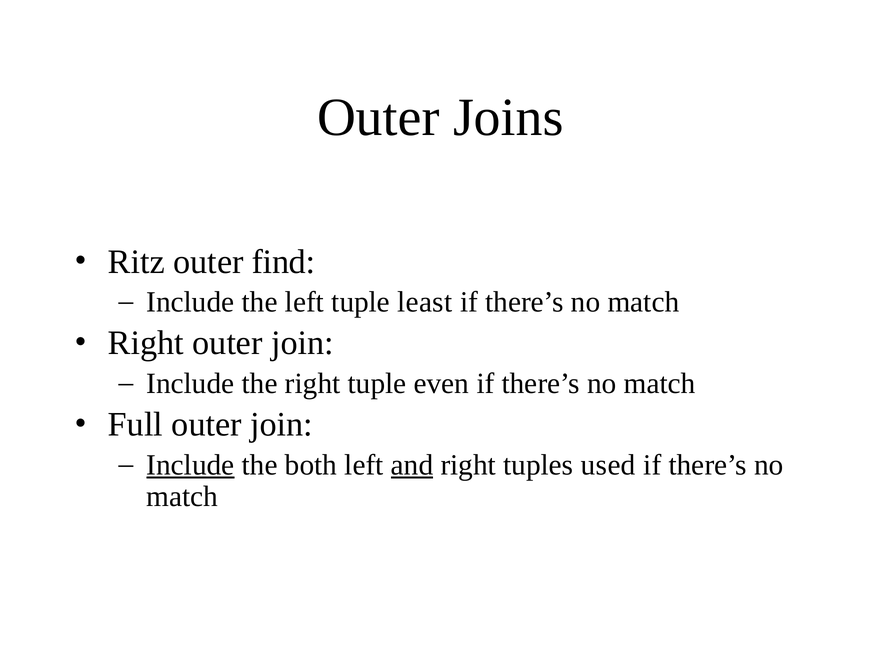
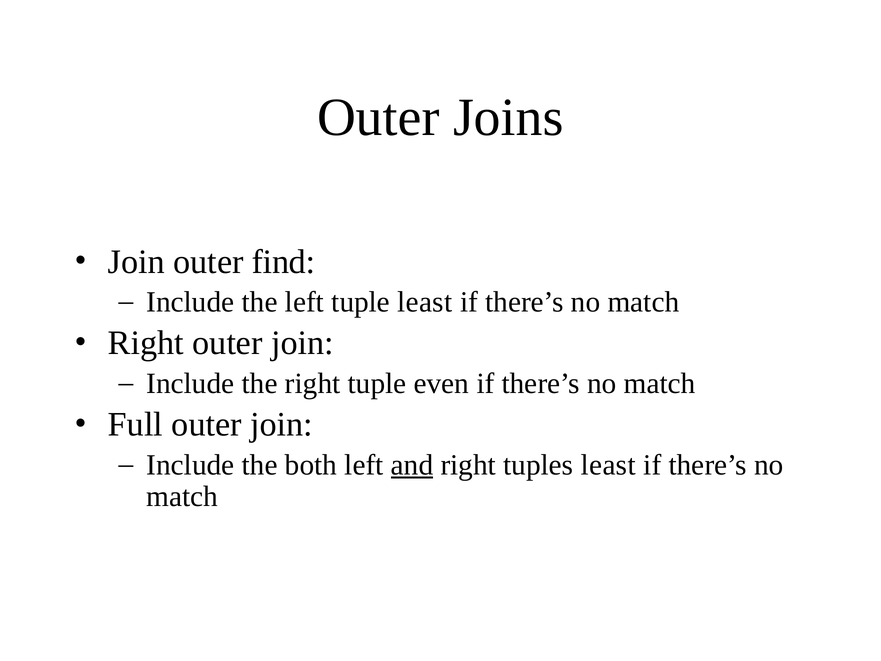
Ritz: Ritz -> Join (136, 262)
Include underline: present -> none (190, 465)
tuples used: used -> least (608, 465)
